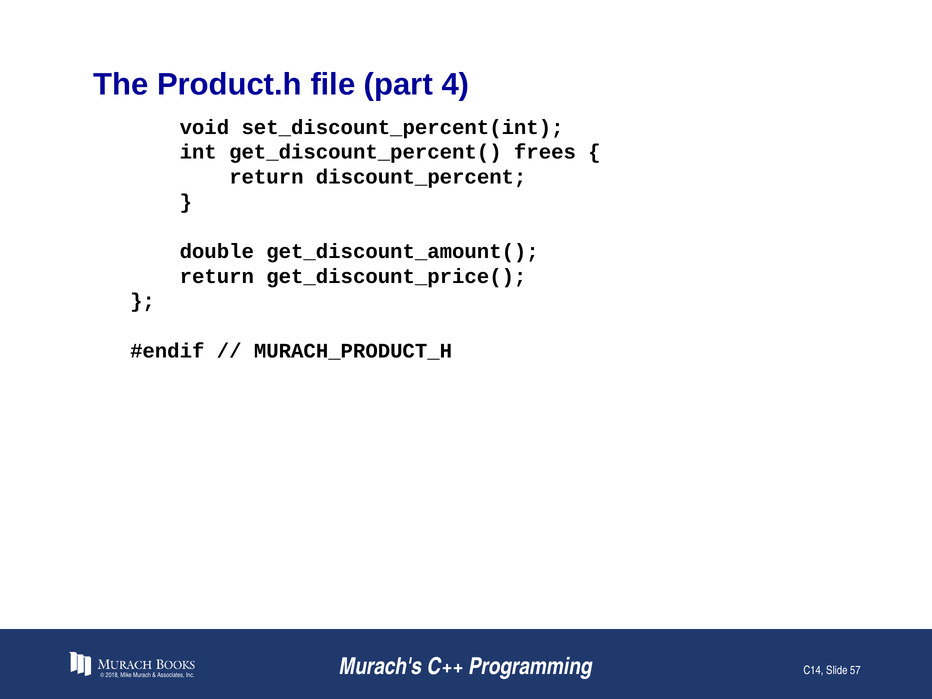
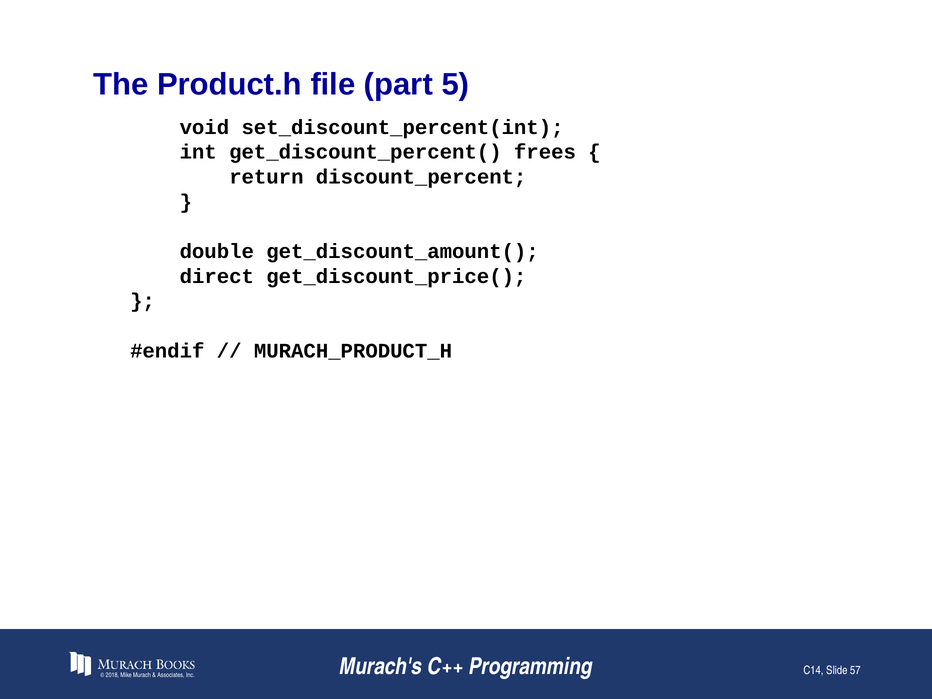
4: 4 -> 5 (455, 85)
return: return -> direct (217, 276)
